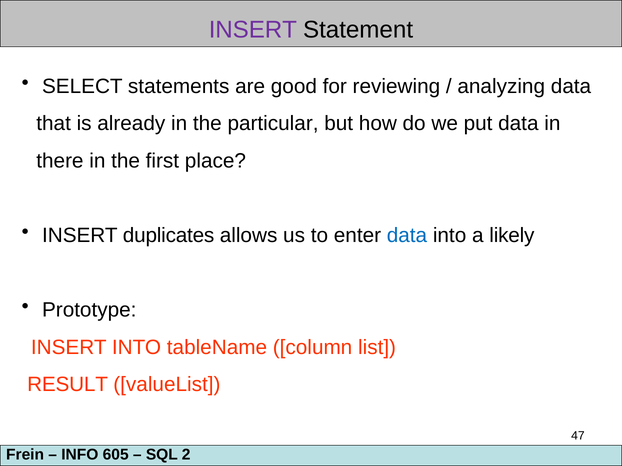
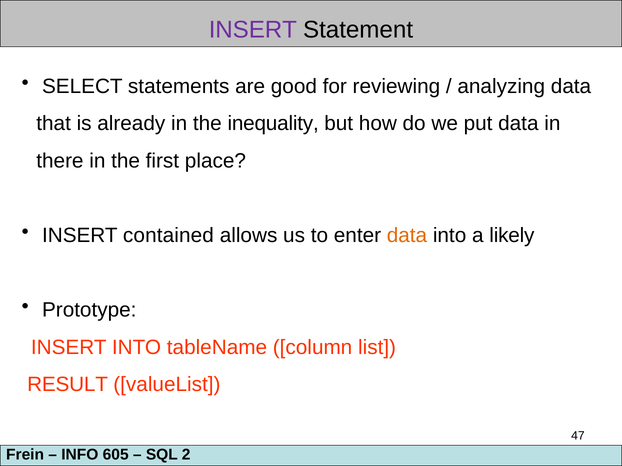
particular: particular -> inequality (273, 124)
duplicates: duplicates -> contained (168, 236)
data colour: blue -> orange (407, 236)
